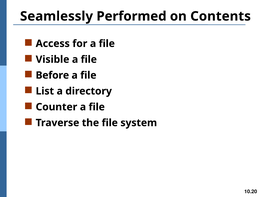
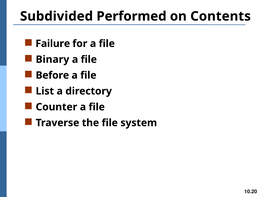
Seamlessly: Seamlessly -> Subdivided (56, 16)
Access: Access -> Failure (53, 44)
Visible: Visible -> Binary (52, 60)
